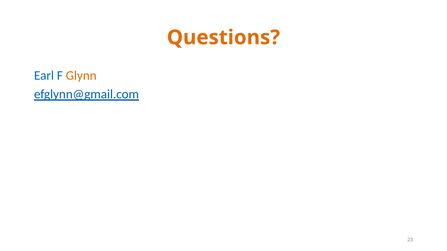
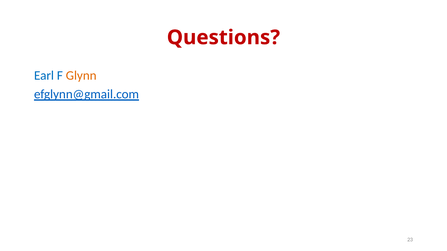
Questions colour: orange -> red (223, 38)
